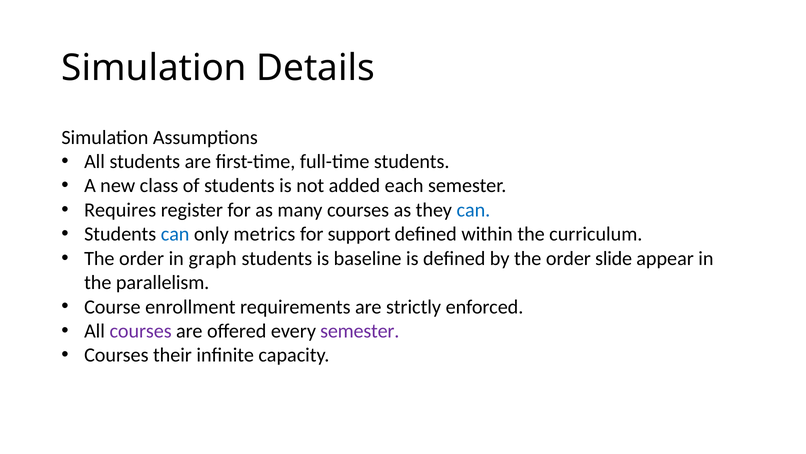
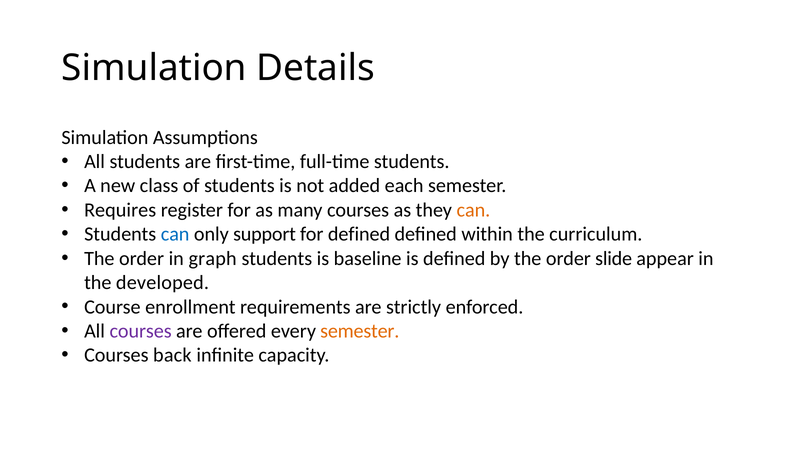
can colour: blue -> orange (473, 210)
metrics: metrics -> support (265, 234)
for support: support -> defined (359, 234)
parallelism: parallelism -> developed (163, 282)
semester colour: purple -> orange (360, 331)
their: their -> back (172, 355)
